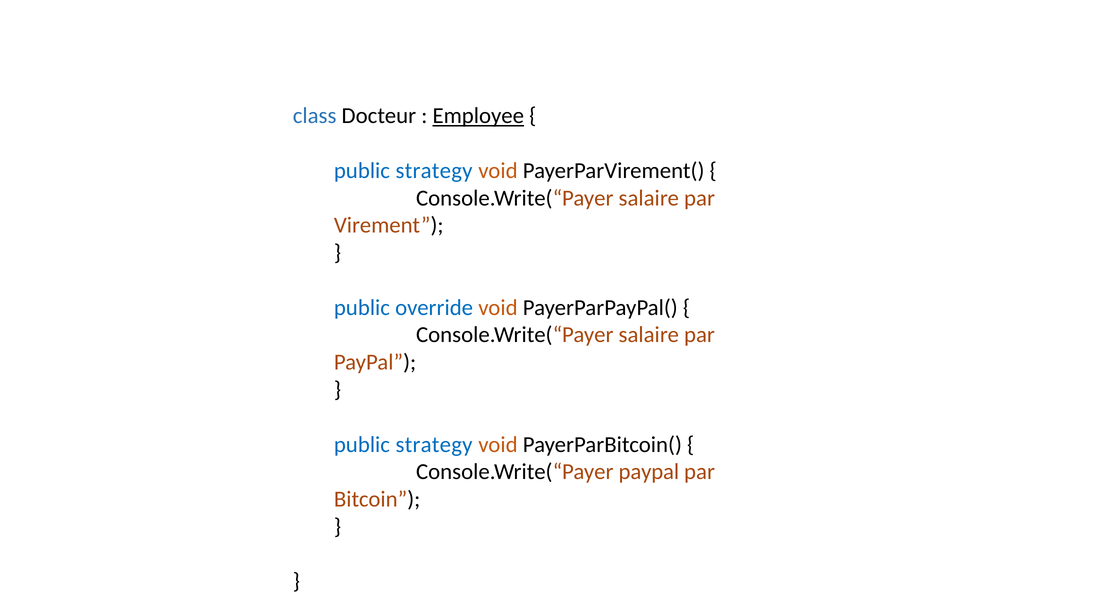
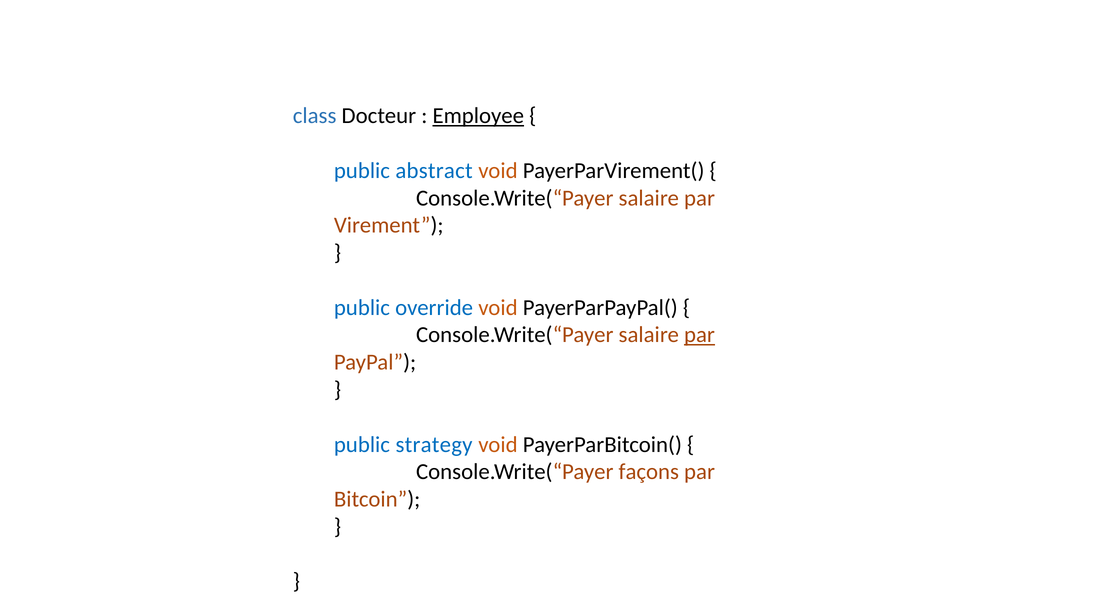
strategy: strategy -> abstract (434, 171)
par underline: none -> present (699, 335)
Console.Write(“Payer paypal: paypal -> façons (649, 472)
